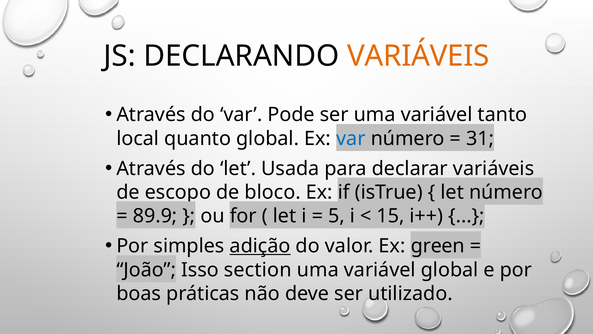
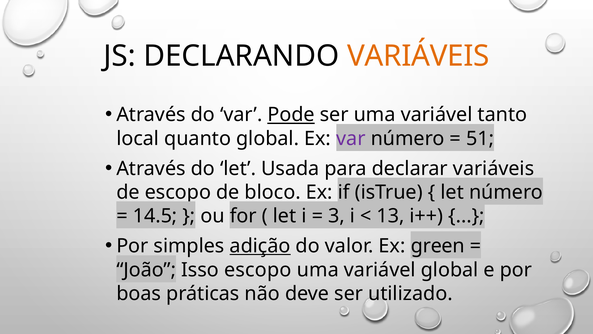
Pode underline: none -> present (291, 115)
var colour: blue -> purple (351, 138)
31: 31 -> 51 (480, 138)
89.9: 89.9 -> 14.5 (155, 216)
5: 5 -> 3 (336, 216)
15: 15 -> 13 (390, 216)
Isso section: section -> escopo (258, 269)
